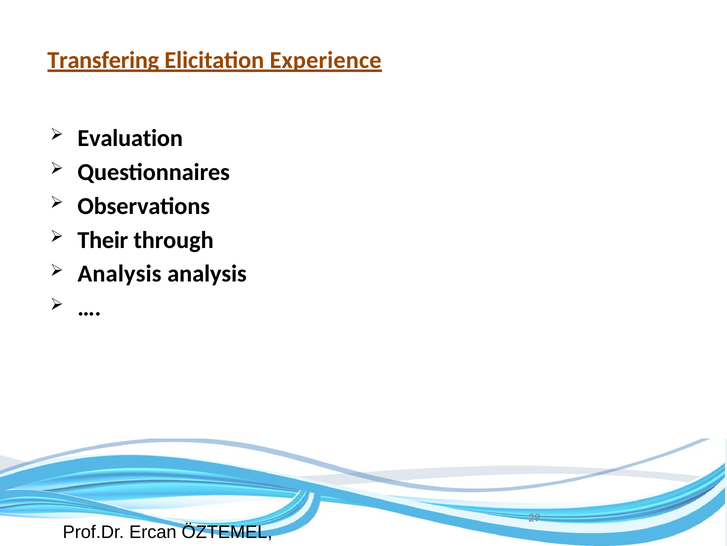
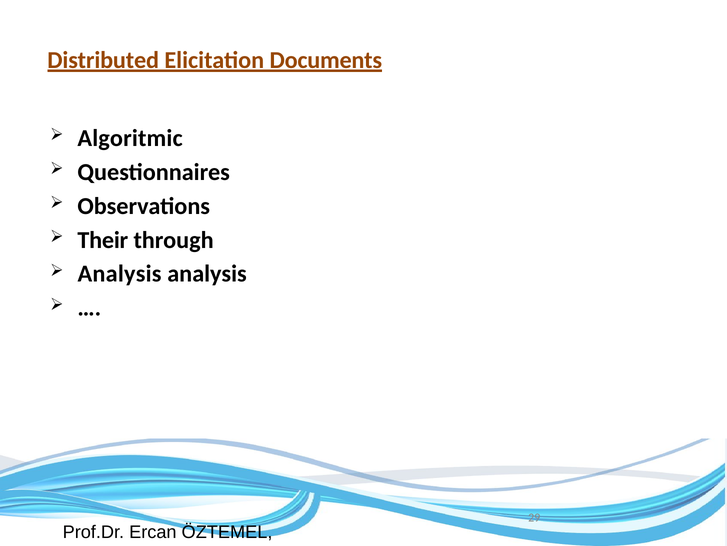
Transfering: Transfering -> Distributed (103, 60)
Experience: Experience -> Documents (326, 60)
Evaluation: Evaluation -> Algoritmic (130, 138)
